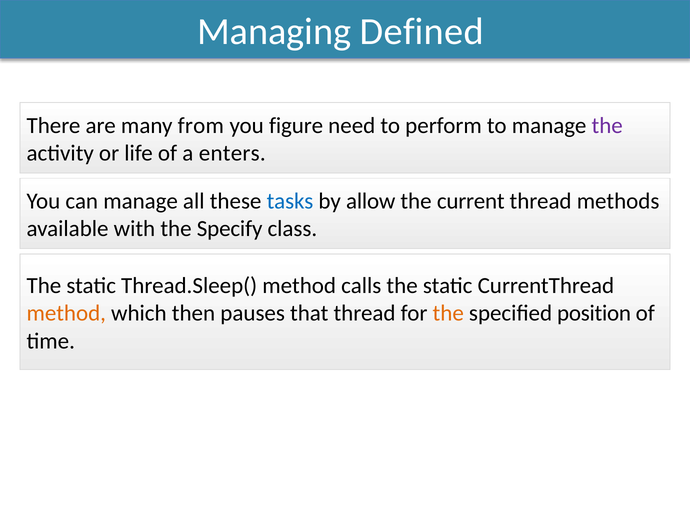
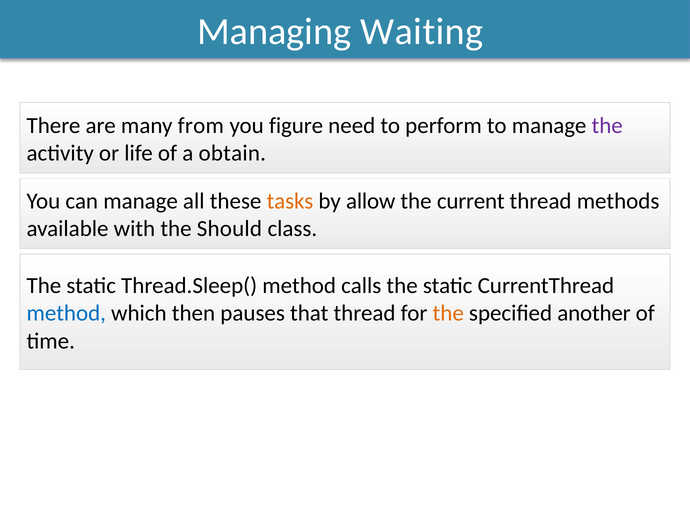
Defined: Defined -> Waiting (422, 32)
enters: enters -> obtain (232, 153)
tasks colour: blue -> orange (290, 201)
Specify: Specify -> Should (229, 229)
method colour: orange -> blue (66, 314)
position: position -> another (594, 314)
